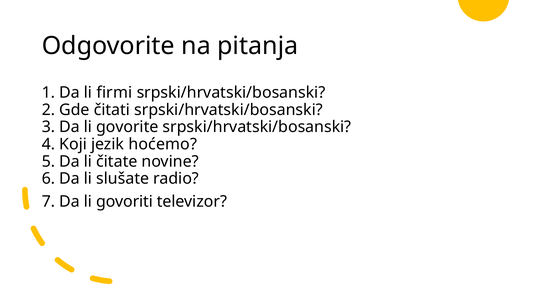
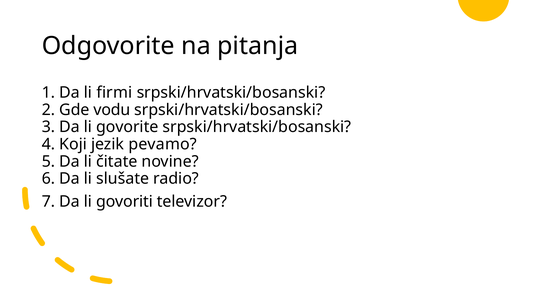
čitati: čitati -> vodu (112, 110)
hoćemo: hoćemo -> pevamo (163, 144)
